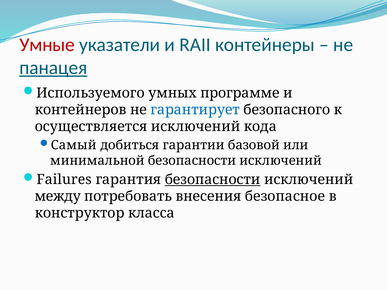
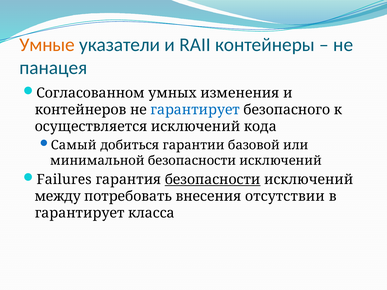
Умные colour: red -> orange (47, 45)
панацея underline: present -> none (53, 68)
Используемого: Используемого -> Согласованном (91, 93)
программе: программе -> изменения (240, 93)
безопасное: безопасное -> отсутствии (285, 197)
конструктор: конструктор -> гарантирует (80, 213)
